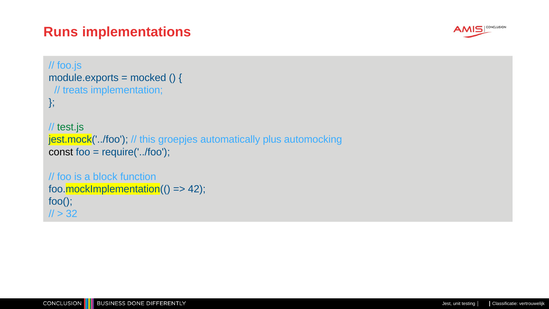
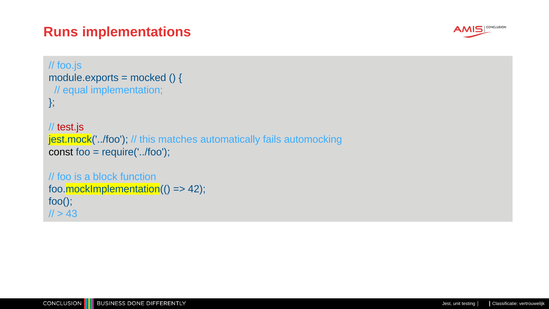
treats: treats -> equal (75, 90)
test.js colour: green -> red (71, 127)
groepjes: groepjes -> matches (178, 140)
plus: plus -> fails (272, 140)
32: 32 -> 43 (72, 214)
